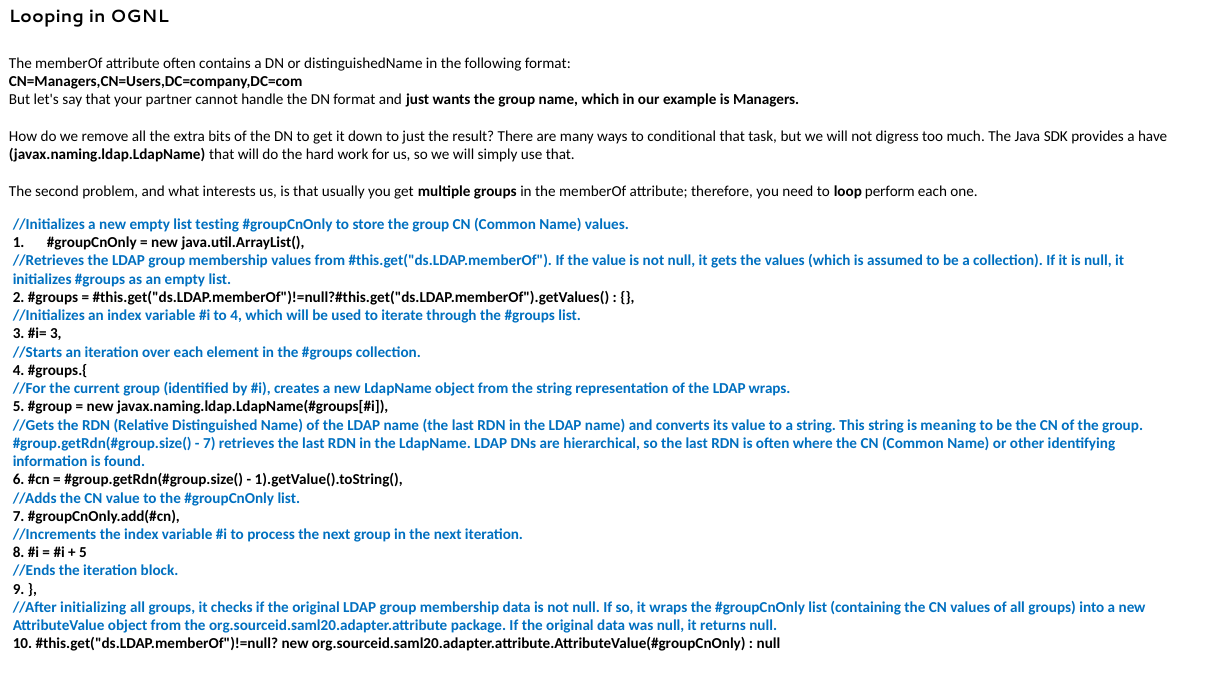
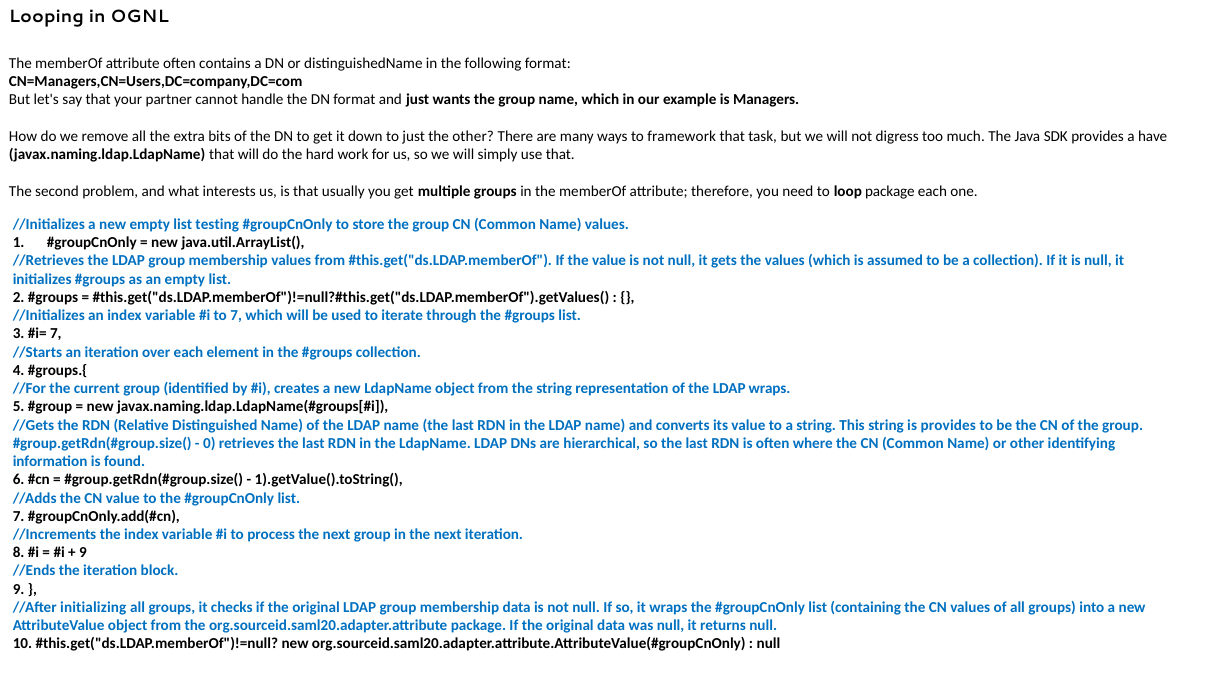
the result: result -> other (473, 136)
conditional: conditional -> framework (682, 136)
loop perform: perform -> package (890, 191)
to 4: 4 -> 7 (236, 315)
3: 3 -> 7 (56, 334)
is meaning: meaning -> provides (948, 425)
7: 7 -> 0 (209, 443)
5: 5 -> 9 (83, 552)
